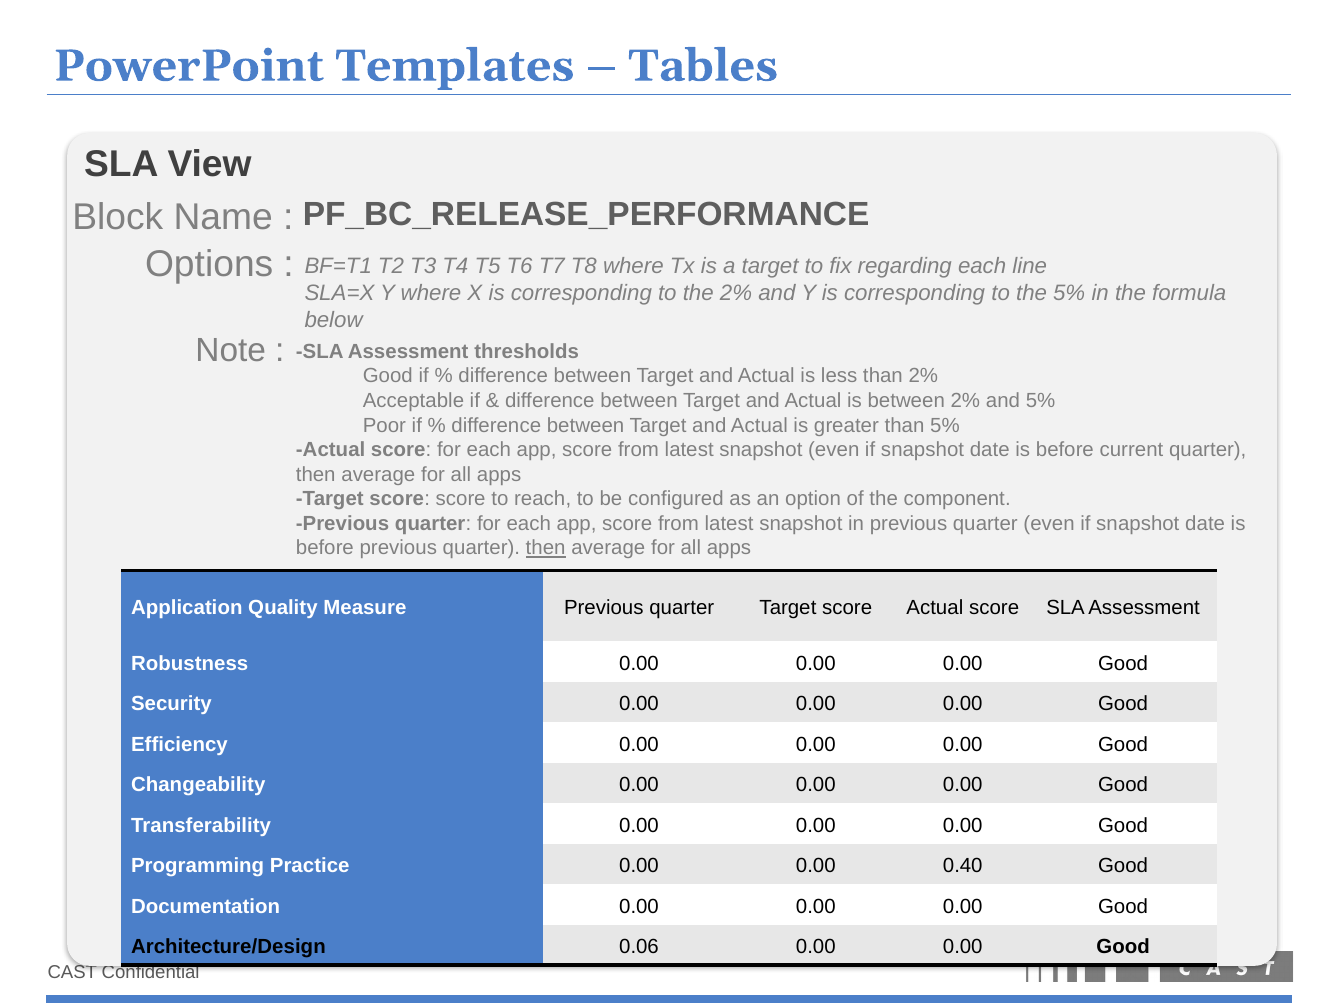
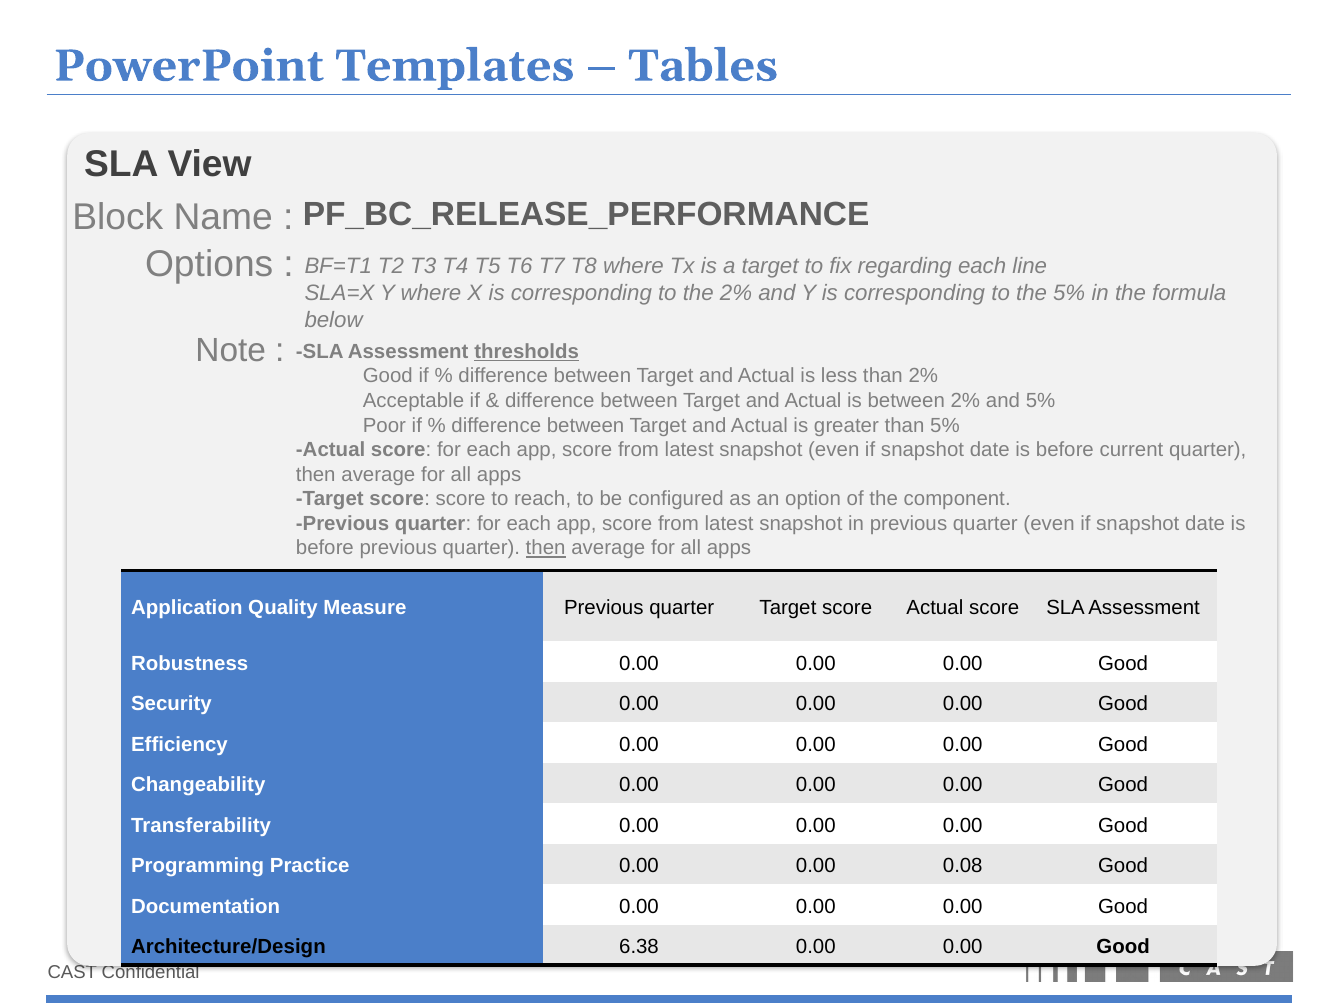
thresholds underline: none -> present (527, 352)
0.40: 0.40 -> 0.08 (963, 865)
0.06: 0.06 -> 6.38 (639, 946)
